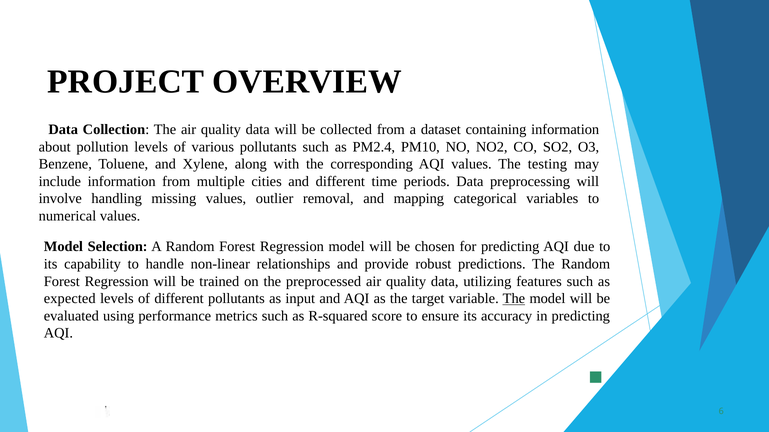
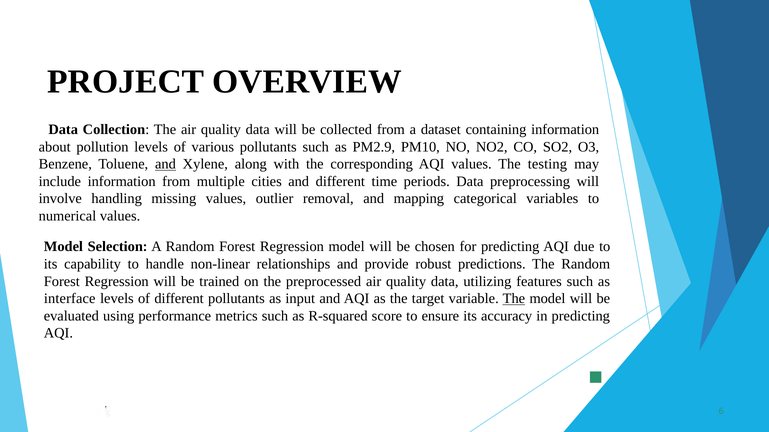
PM2.4: PM2.4 -> PM2.9 (374, 147)
and underline: none -> present (165, 164)
expected: expected -> interface (70, 299)
